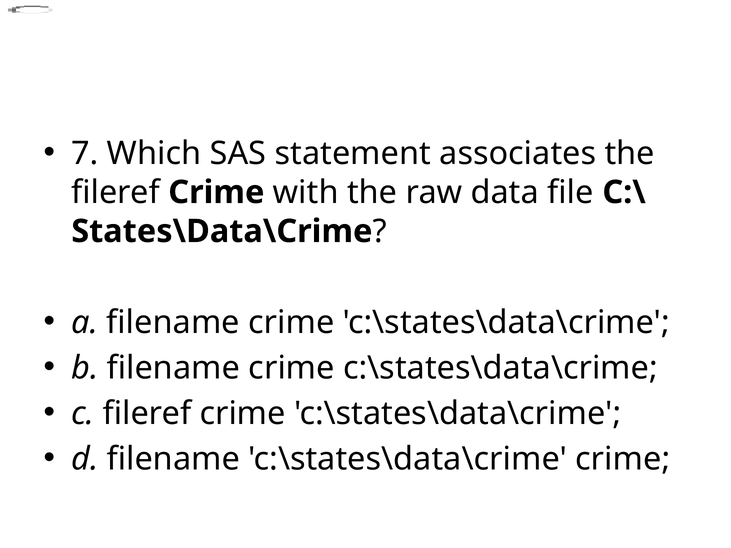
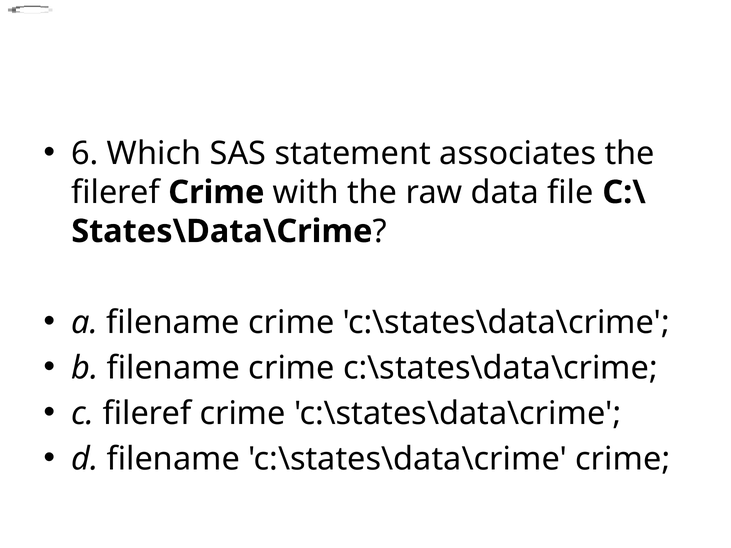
7: 7 -> 6 (85, 153)
